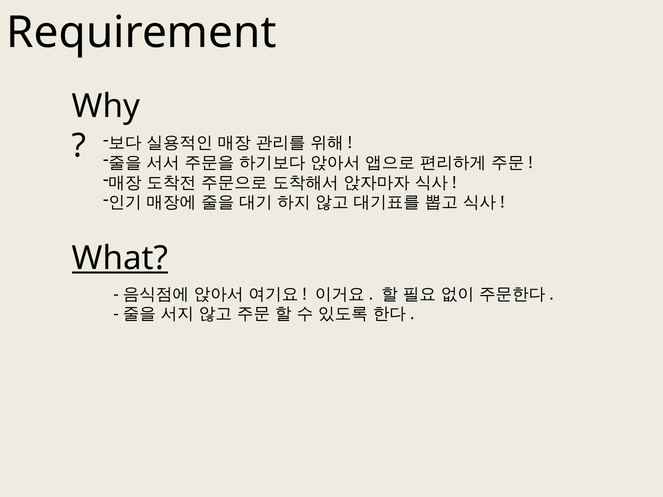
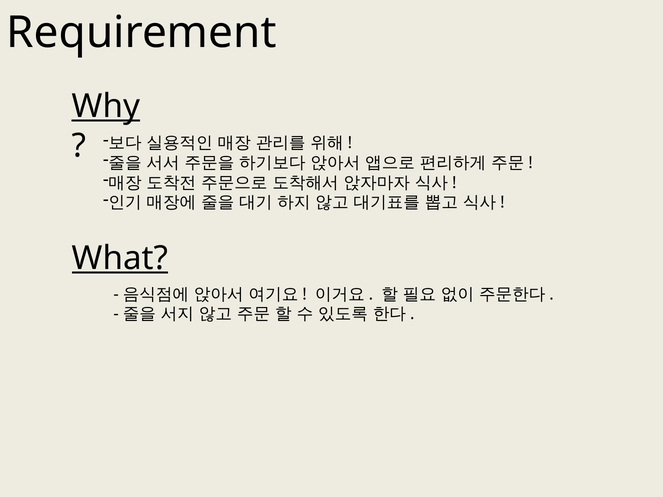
Why underline: none -> present (106, 106)
